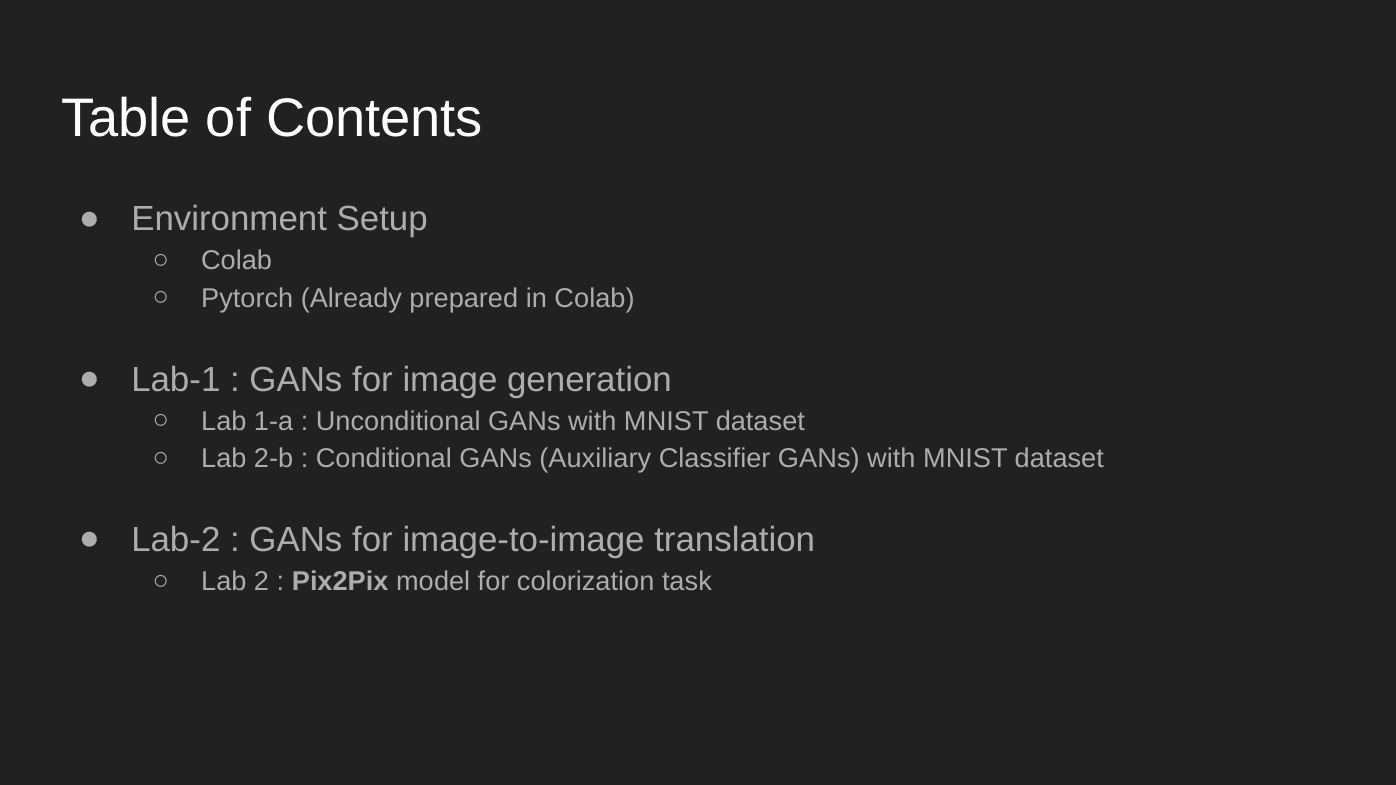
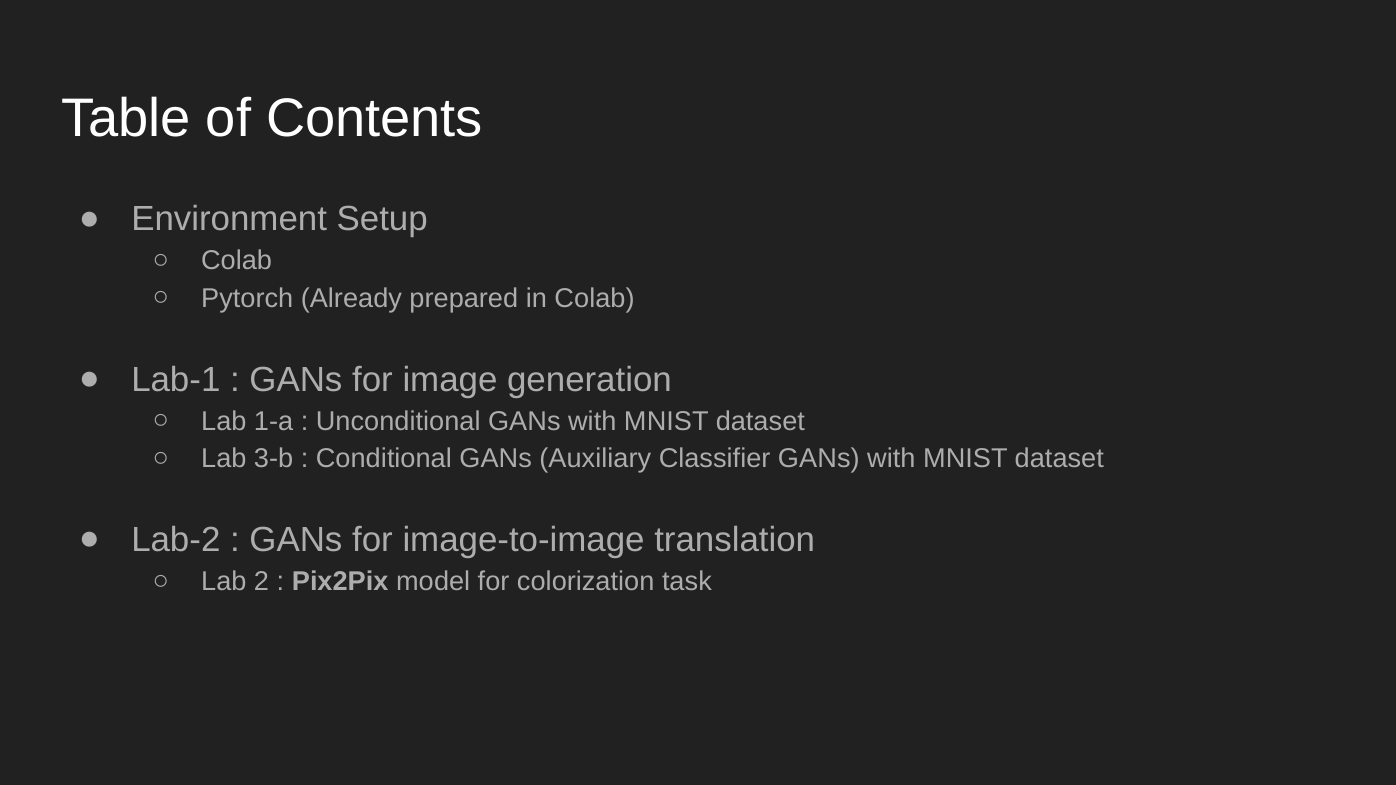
2-b: 2-b -> 3-b (274, 459)
